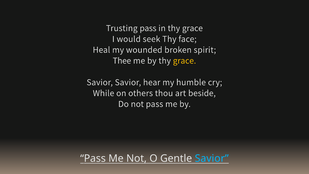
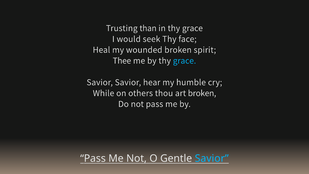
Trusting pass: pass -> than (148, 28)
grace colour: yellow -> light blue (184, 61)
art beside: beside -> broken (202, 93)
